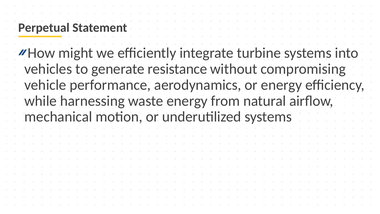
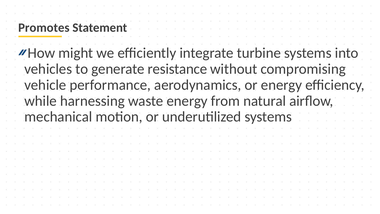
Perpetual: Perpetual -> Promotes (44, 28)
